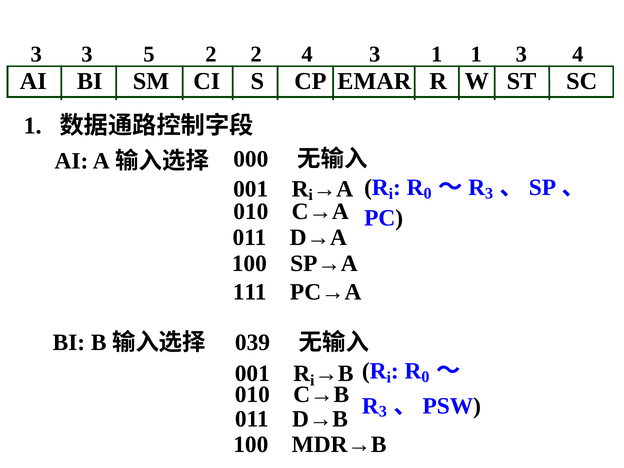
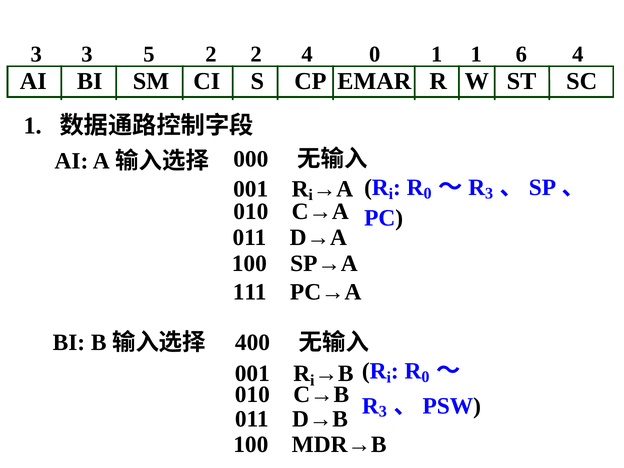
4 3: 3 -> 0 (375, 54)
1 3: 3 -> 6 (521, 54)
039: 039 -> 400 (252, 342)
